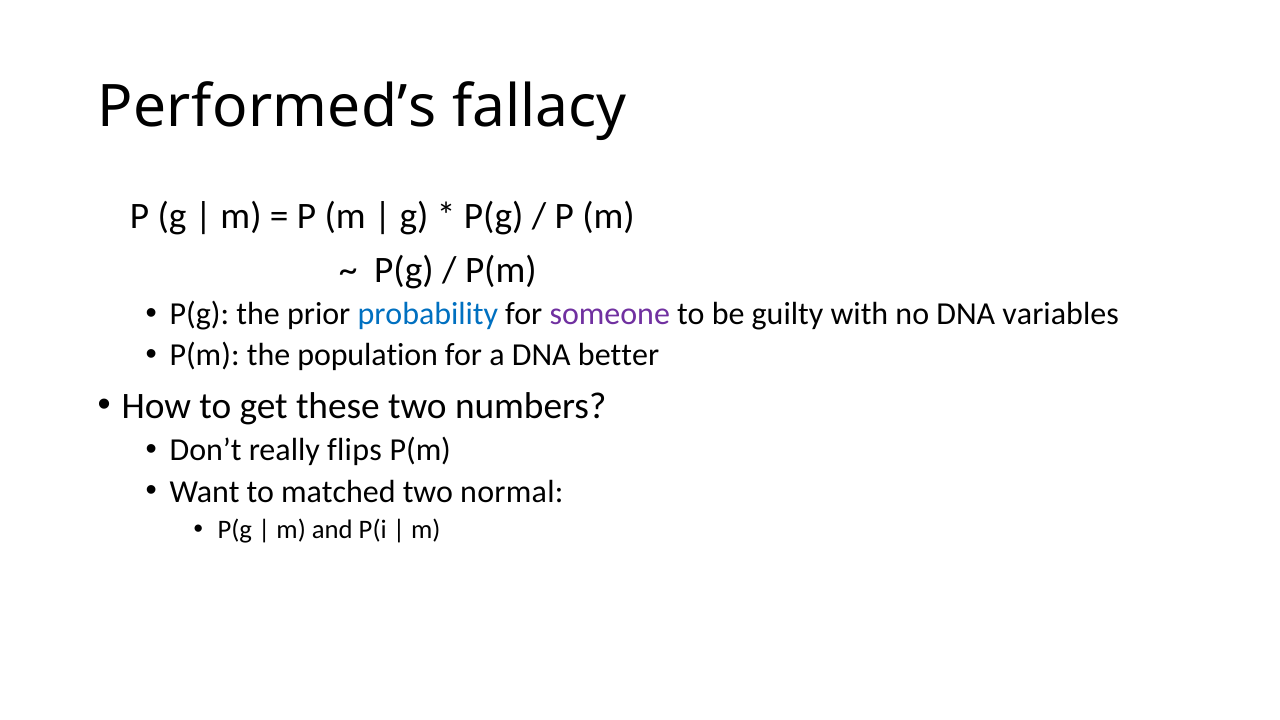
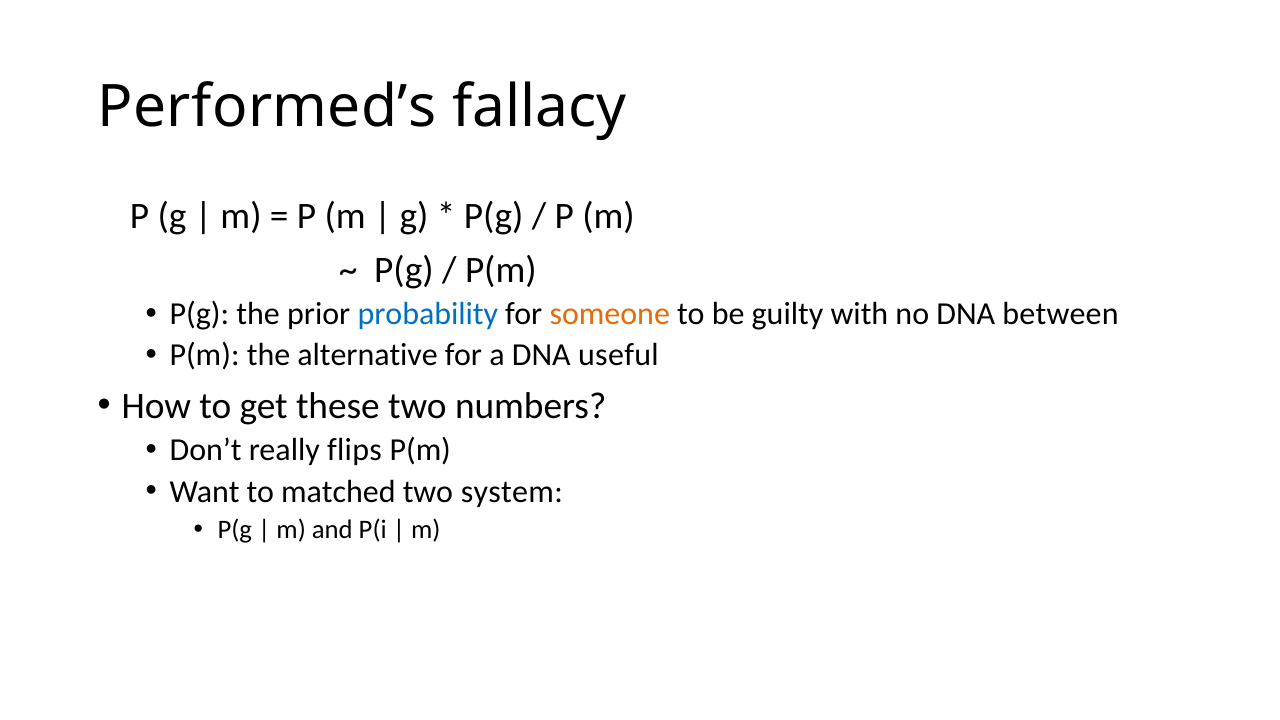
someone colour: purple -> orange (610, 314)
variables: variables -> between (1061, 314)
population: population -> alternative (368, 355)
better: better -> useful (618, 355)
normal: normal -> system (512, 491)
